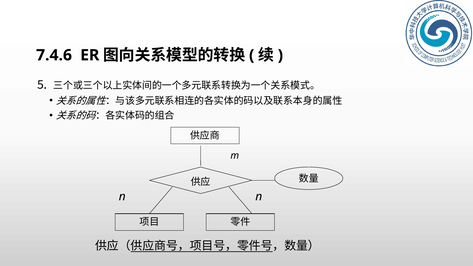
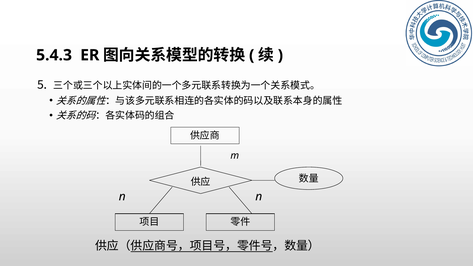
7.4.6: 7.4.6 -> 5.4.3 (54, 55)
